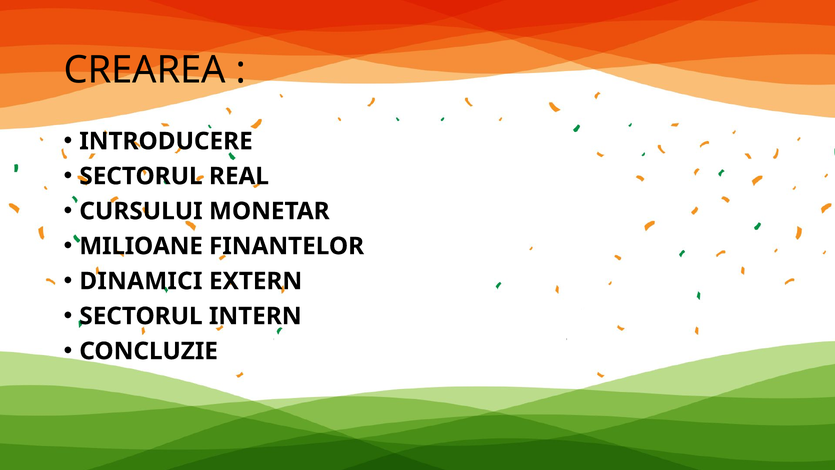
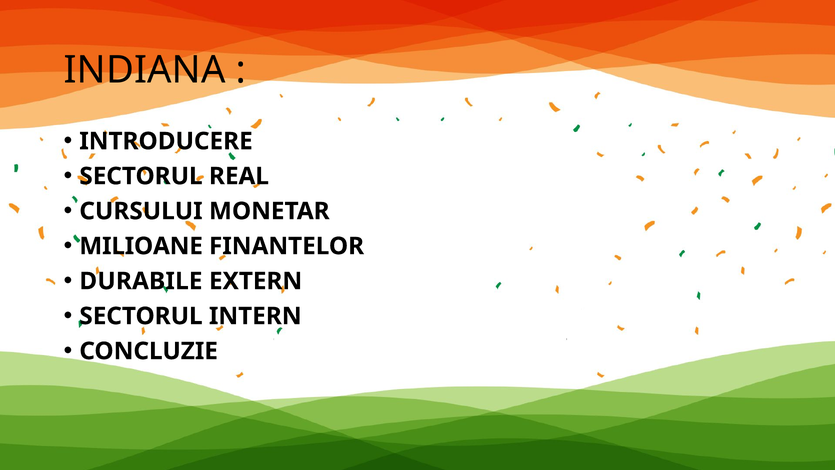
CREAREA: CREAREA -> INDIANA (145, 70)
DINAMICI: DINAMICI -> DURABILE (141, 281)
